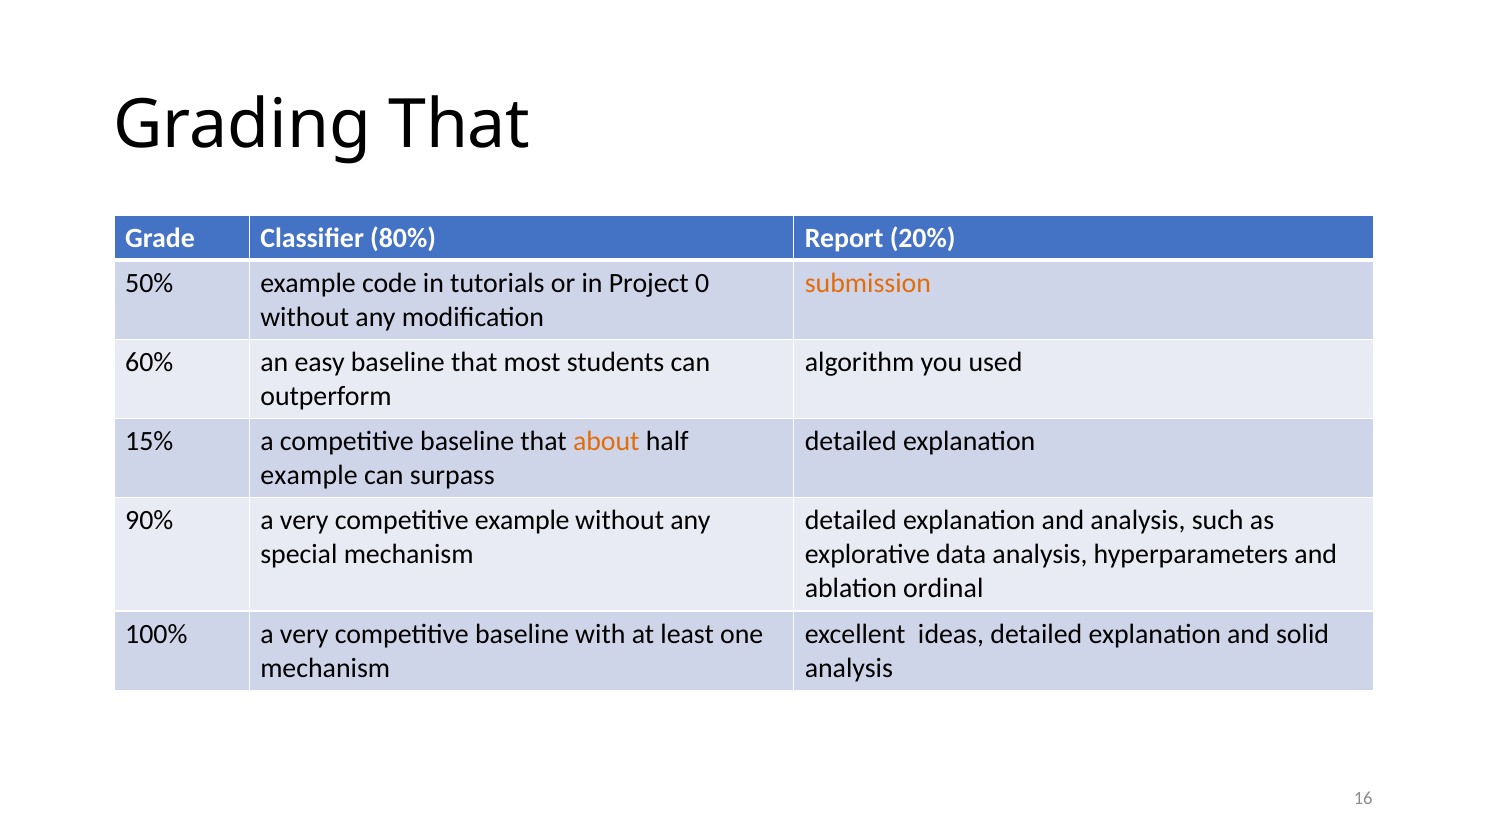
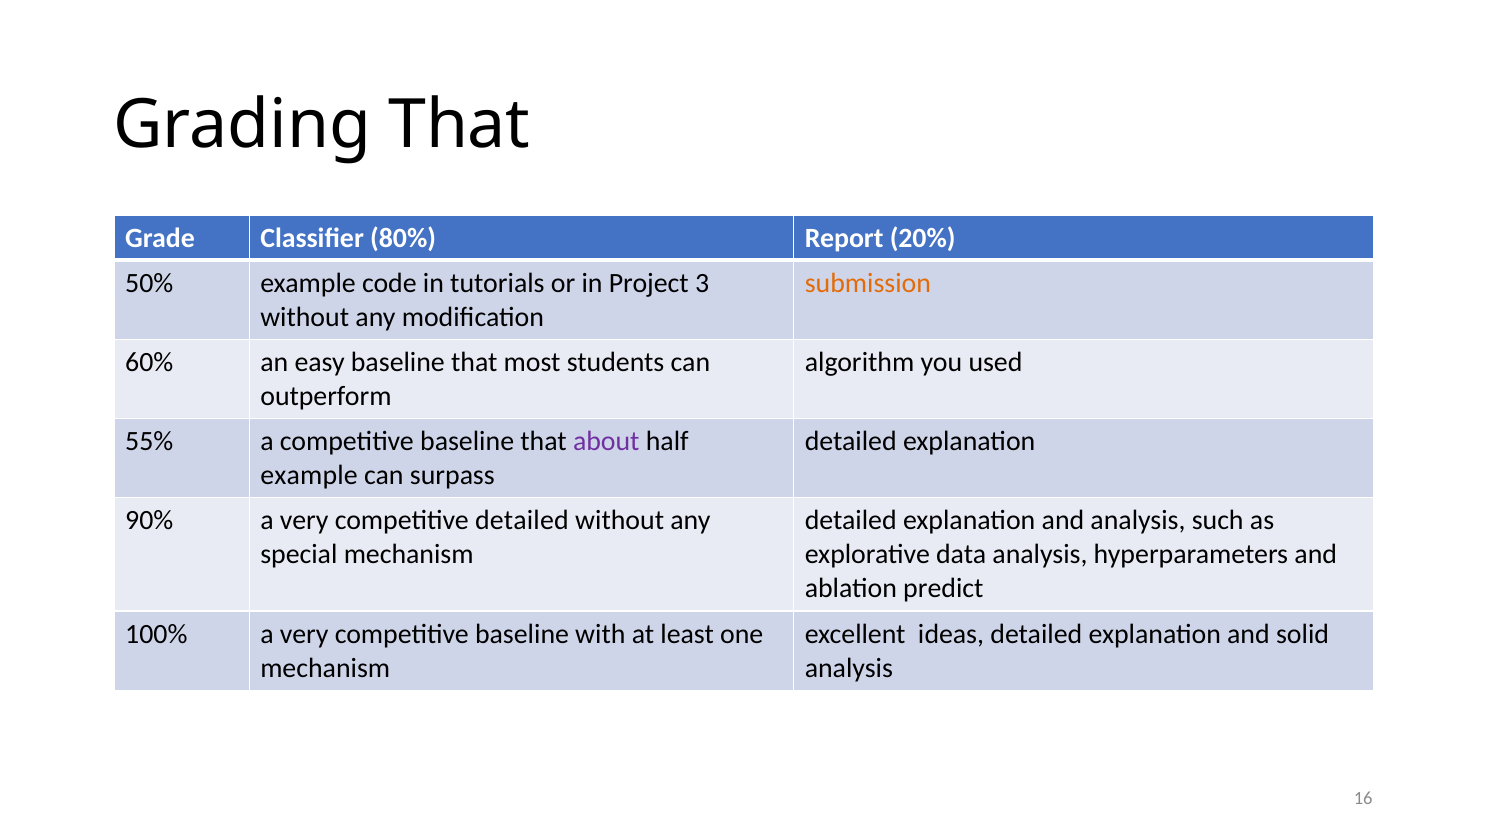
0: 0 -> 3 (702, 283)
15%: 15% -> 55% (149, 441)
about colour: orange -> purple (606, 441)
competitive example: example -> detailed (522, 521)
ordinal: ordinal -> predict (943, 589)
